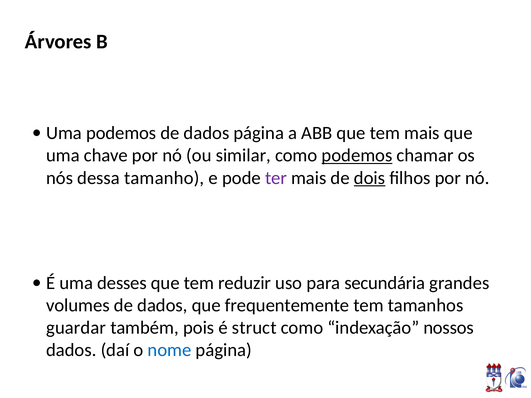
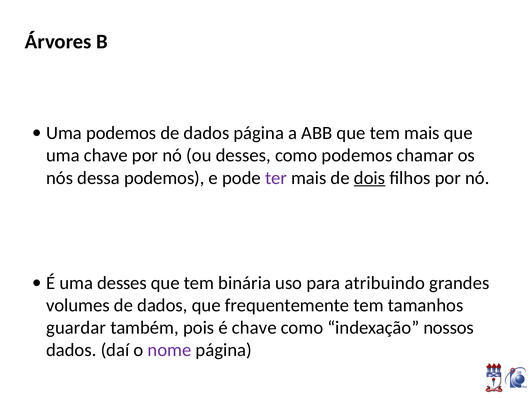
ou similar: similar -> desses (243, 156)
podemos underline: present -> none (357, 156)
dessa tamanho: tamanho -> podemos (164, 178)
reduzir: reduzir -> binária (245, 283)
secundária: secundária -> atribuindo (385, 283)
é struct: struct -> chave (254, 328)
nome colour: blue -> purple (170, 350)
